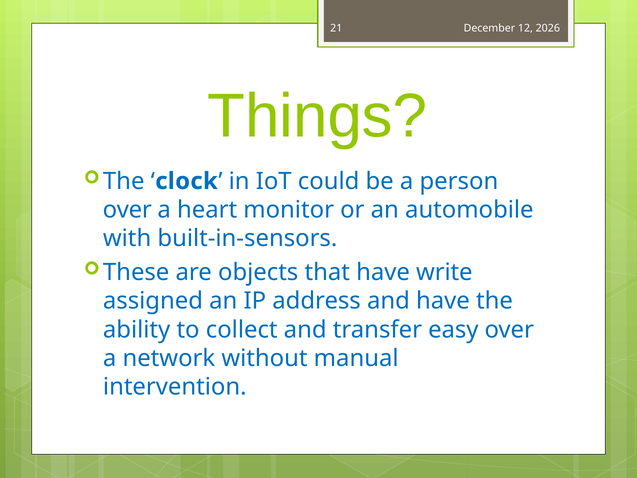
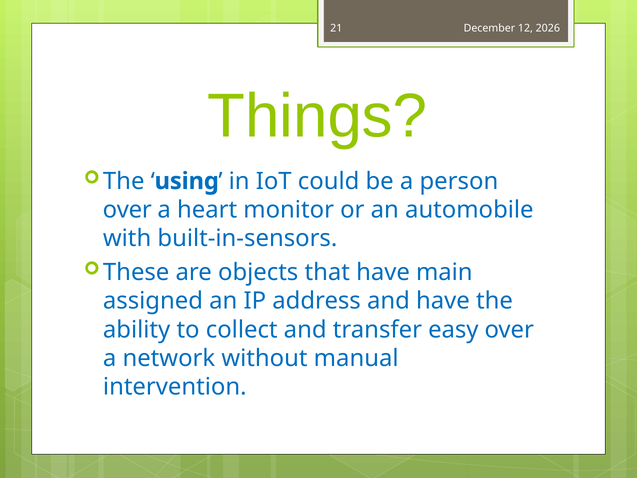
clock: clock -> using (187, 181)
write: write -> main (444, 272)
